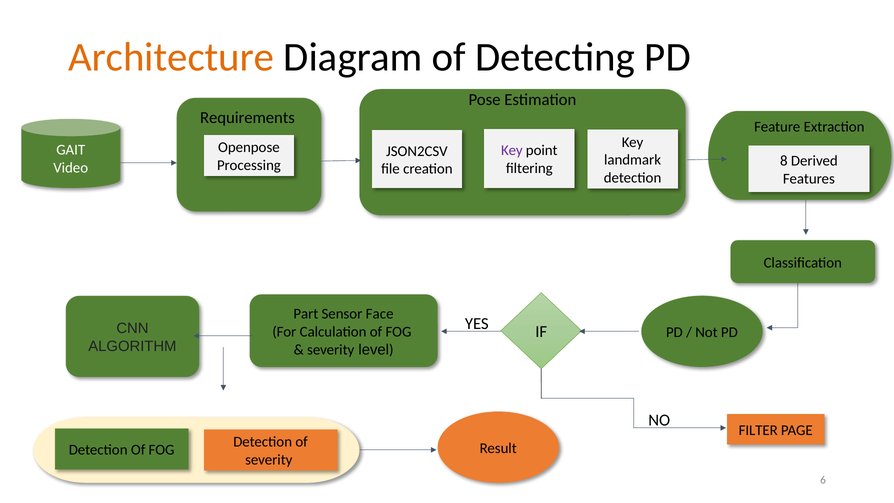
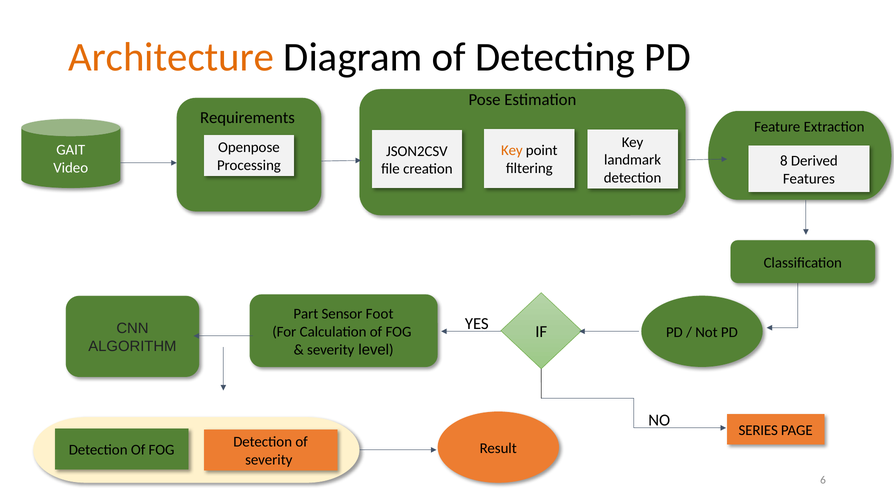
Key colour: purple -> orange (512, 150)
Face: Face -> Foot (380, 314)
FILTER: FILTER -> SERIES (758, 430)
